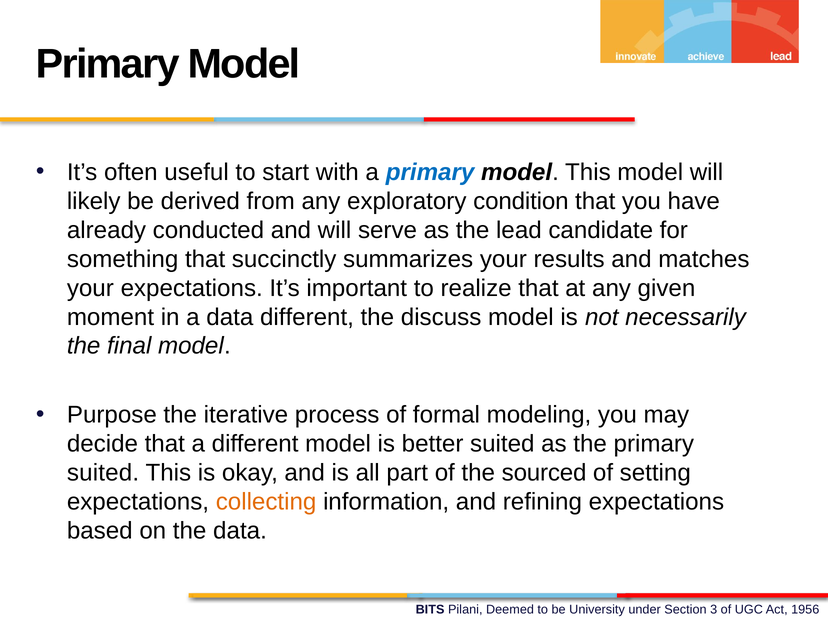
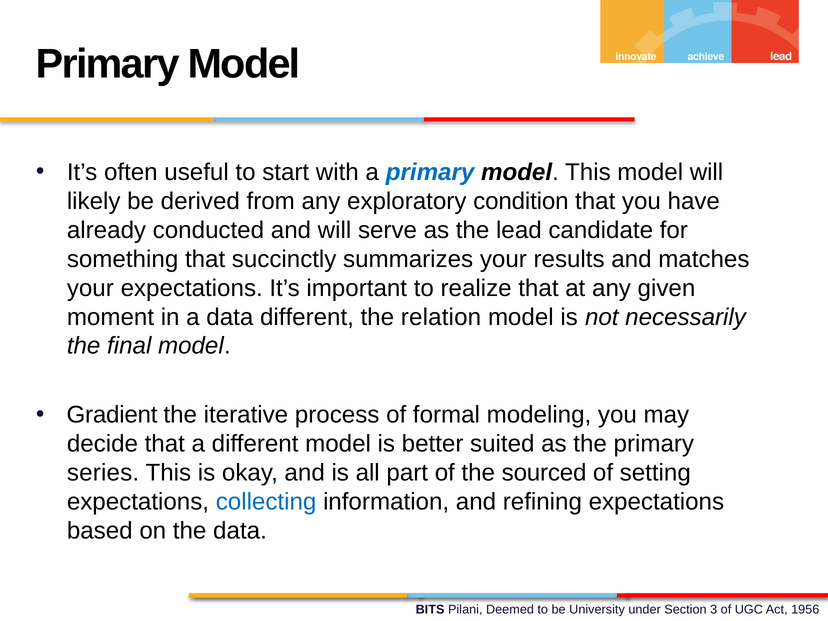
discuss: discuss -> relation (441, 317)
Purpose: Purpose -> Gradient (112, 415)
suited: suited -> series (103, 473)
collecting colour: orange -> blue (266, 502)
